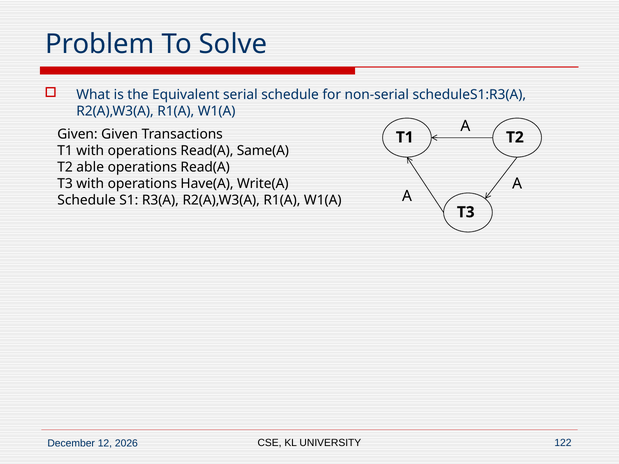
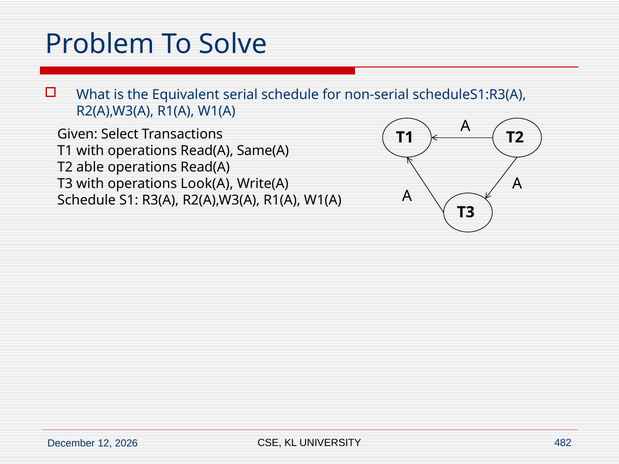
Given Given: Given -> Select (120, 134)
Have(A: Have(A -> Look(A (207, 184)
122: 122 -> 482 (563, 443)
